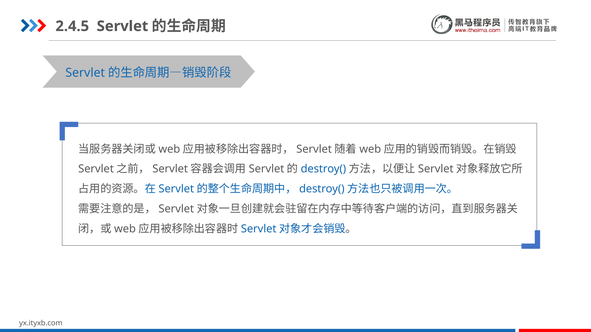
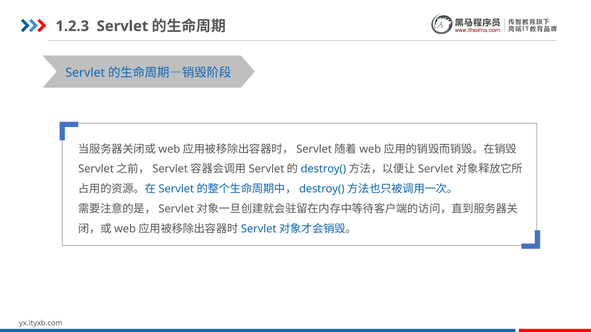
2.4.5: 2.4.5 -> 1.2.3 (72, 26)
